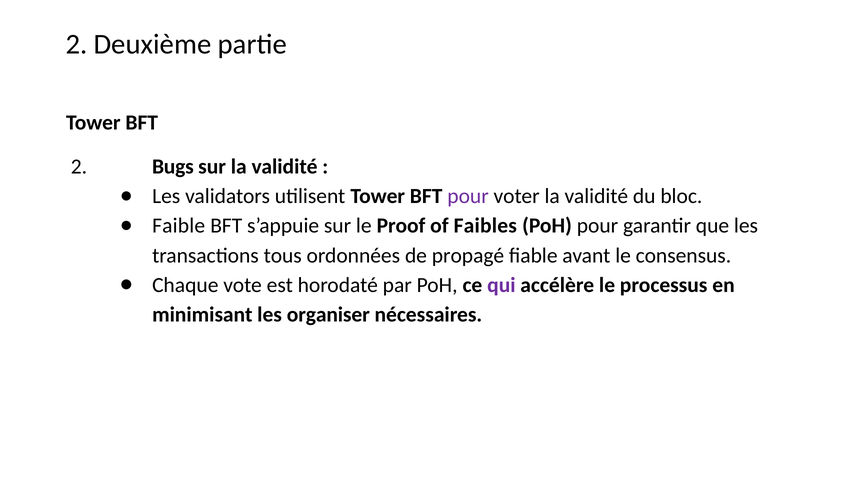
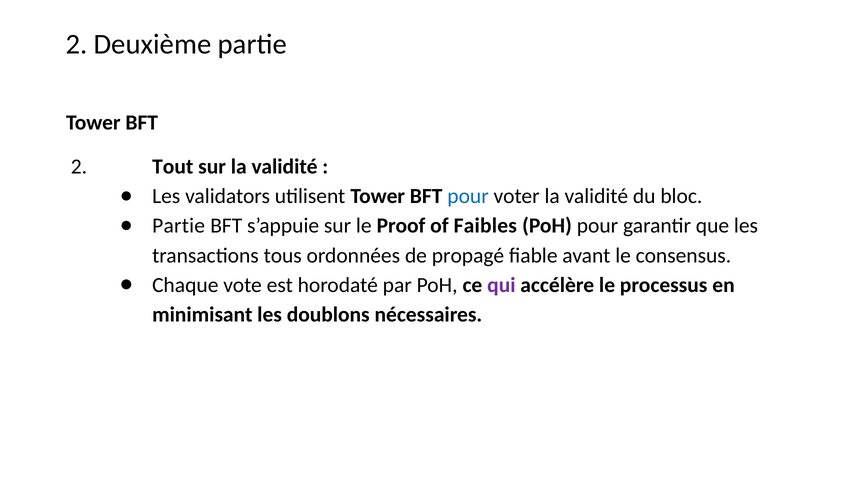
Bugs: Bugs -> Tout (173, 167)
pour colour: purple -> blue (468, 196)
Faible: Faible -> Partie (179, 226)
organiser: organiser -> doublons (328, 315)
